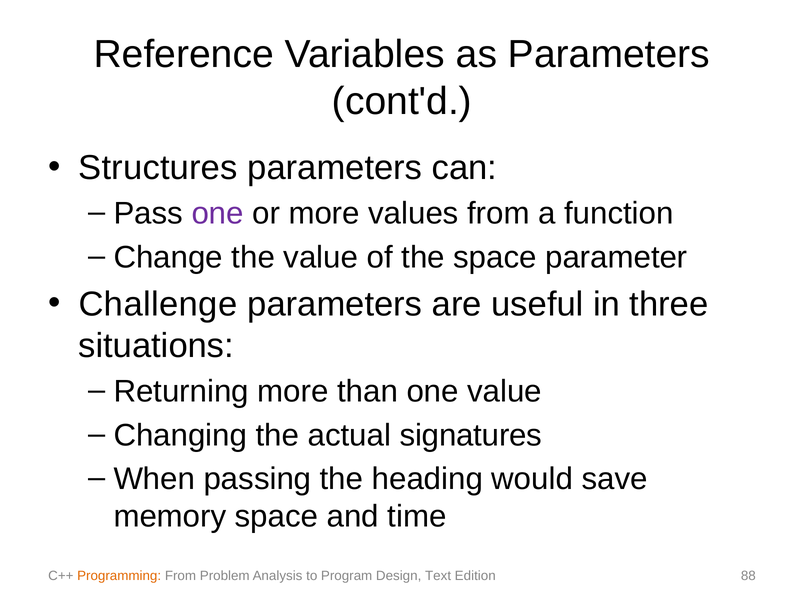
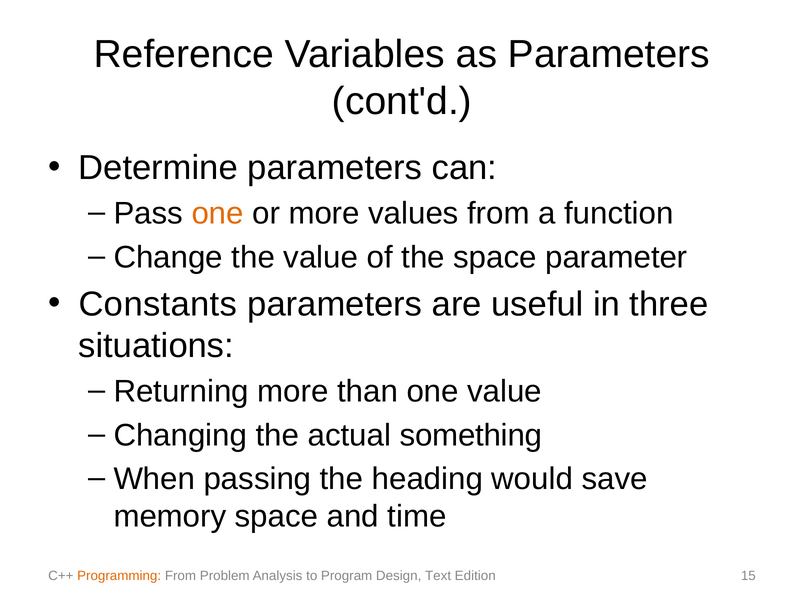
Structures: Structures -> Determine (158, 168)
one colour: purple -> orange (218, 214)
Challenge: Challenge -> Constants (158, 304)
signatures: signatures -> something (471, 435)
88: 88 -> 15 (748, 576)
